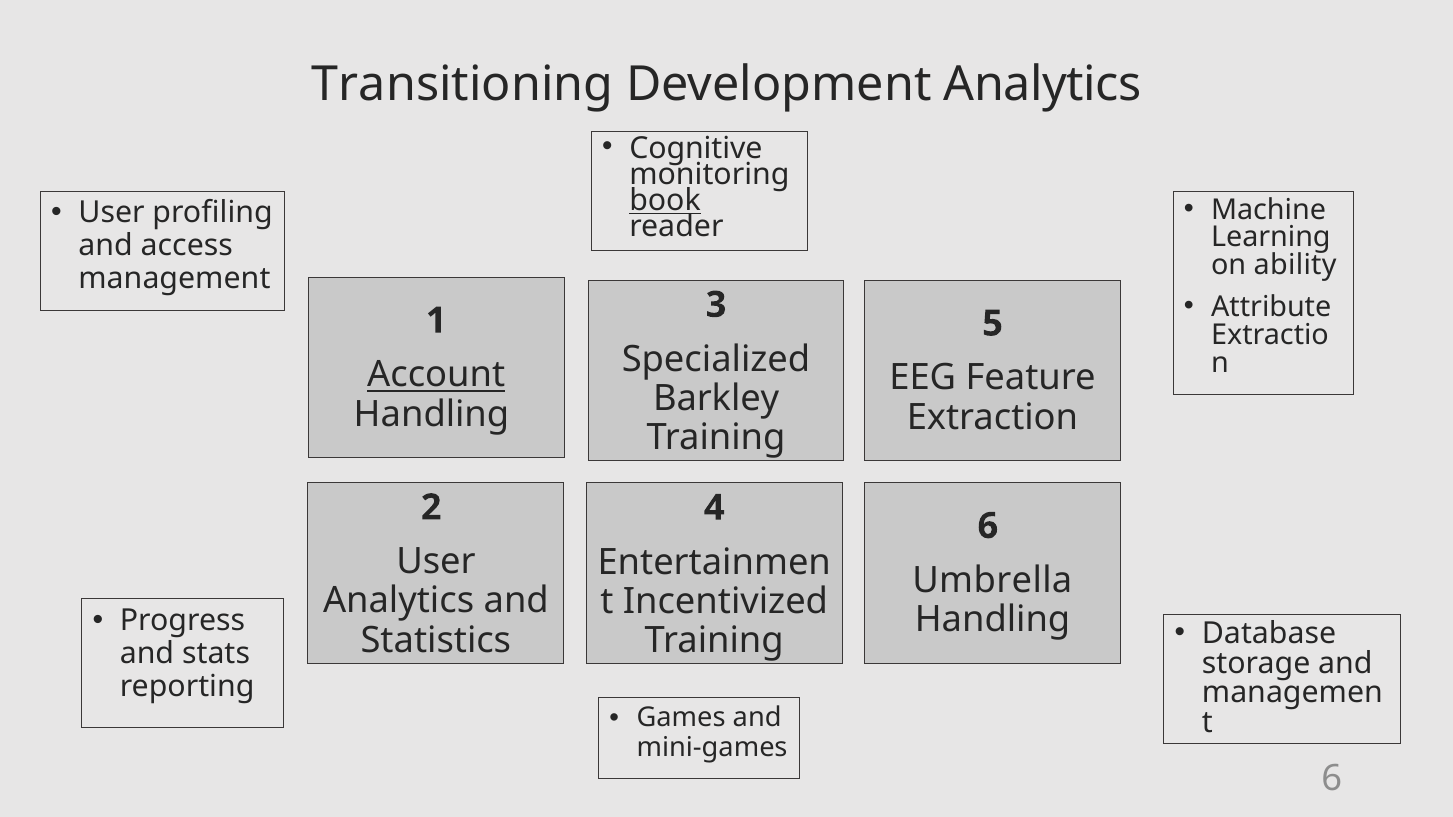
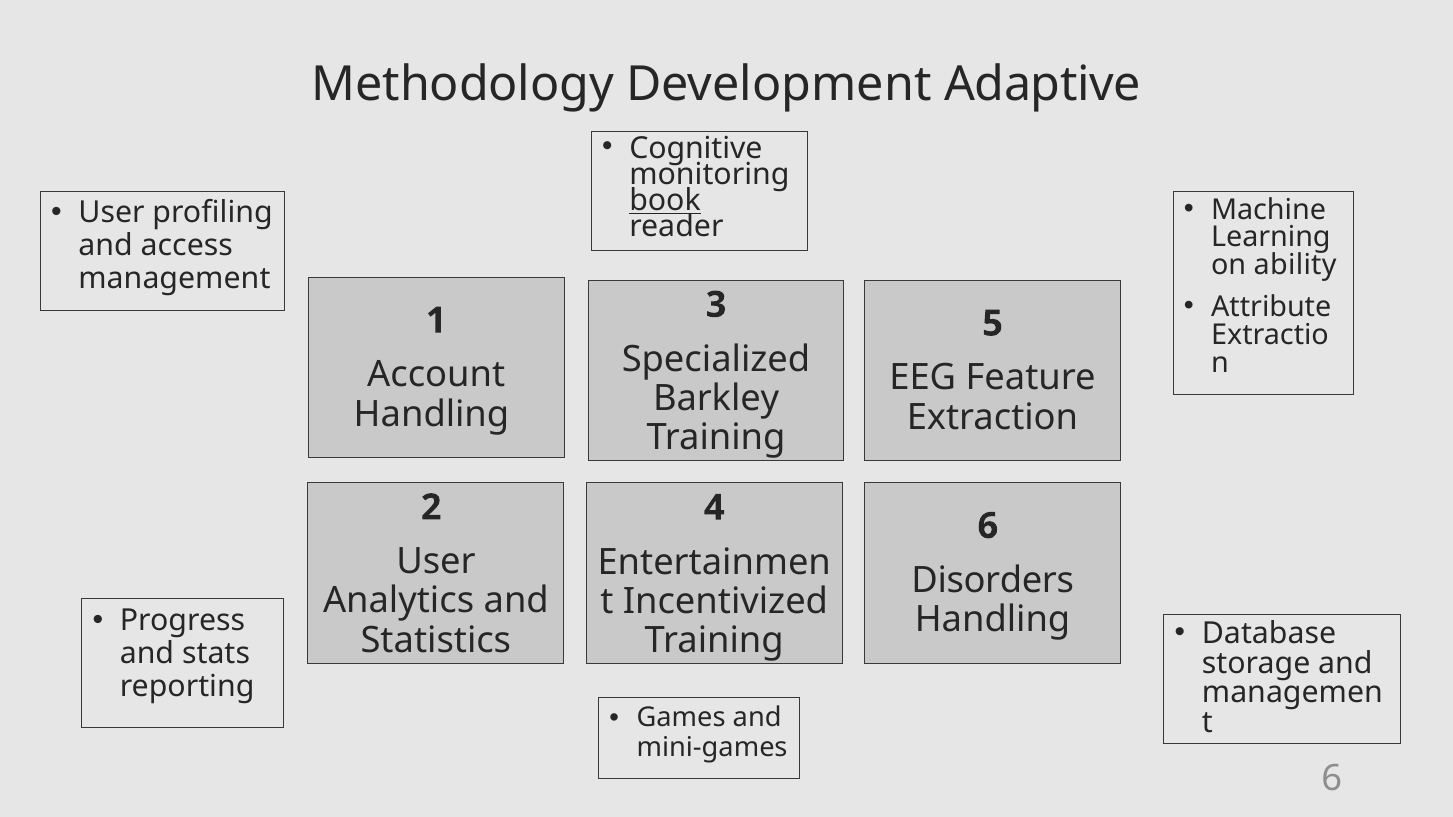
Transitioning: Transitioning -> Methodology (463, 84)
Development Analytics: Analytics -> Adaptive (1042, 84)
Account underline: present -> none (436, 375)
Umbrella: Umbrella -> Disorders (993, 581)
